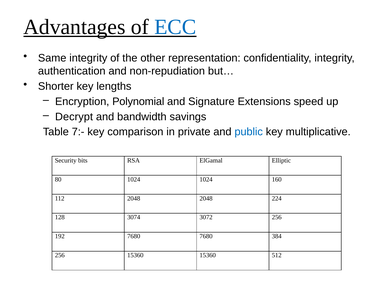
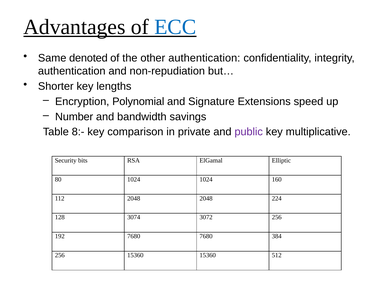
Same integrity: integrity -> denoted (88, 58)
other representation: representation -> authentication (204, 58)
Decrypt: Decrypt -> Number (74, 116)
7:-: 7:- -> 8:- (78, 132)
public colour: blue -> purple (249, 132)
